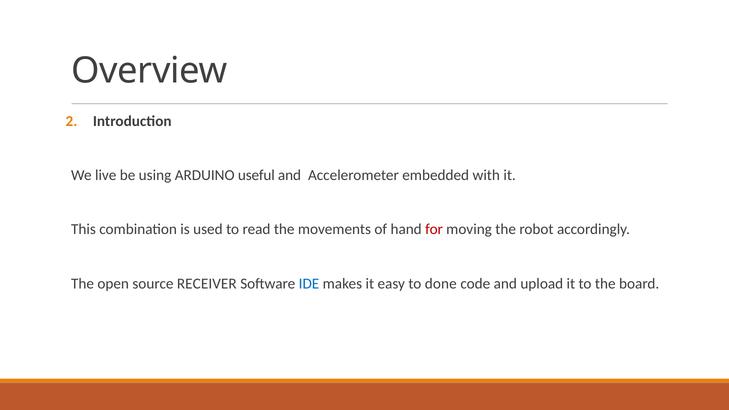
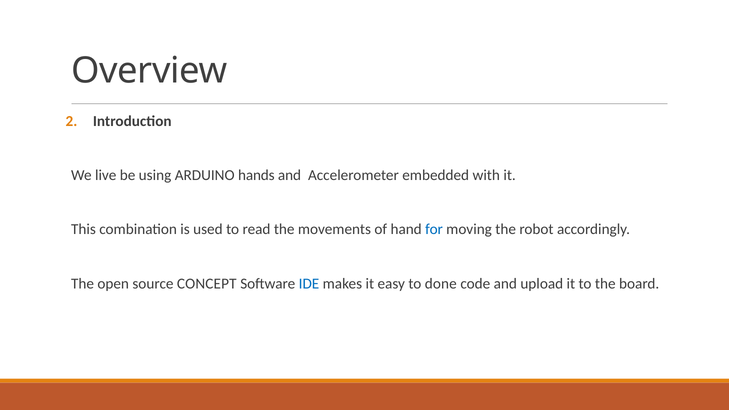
useful: useful -> hands (256, 175)
for colour: red -> blue (434, 229)
RECEIVER: RECEIVER -> CONCEPT (207, 284)
